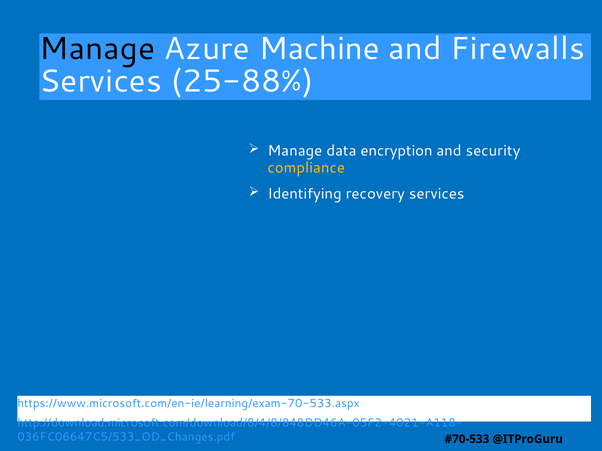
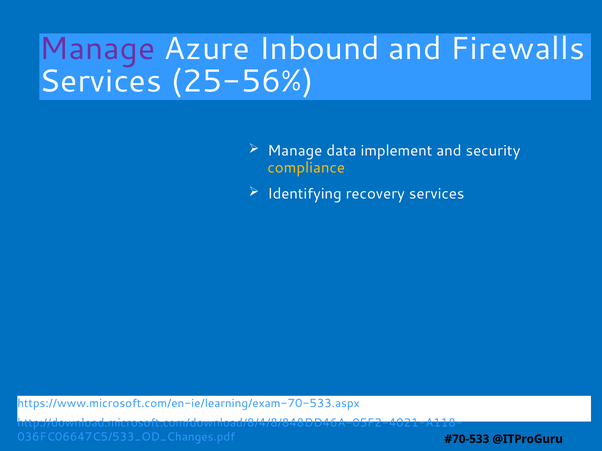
Manage colour: black -> purple (97, 49)
Machine: Machine -> Inbound (319, 49)
25-88%: 25-88% -> 25-56% (242, 81)
encryption: encryption -> implement (397, 151)
